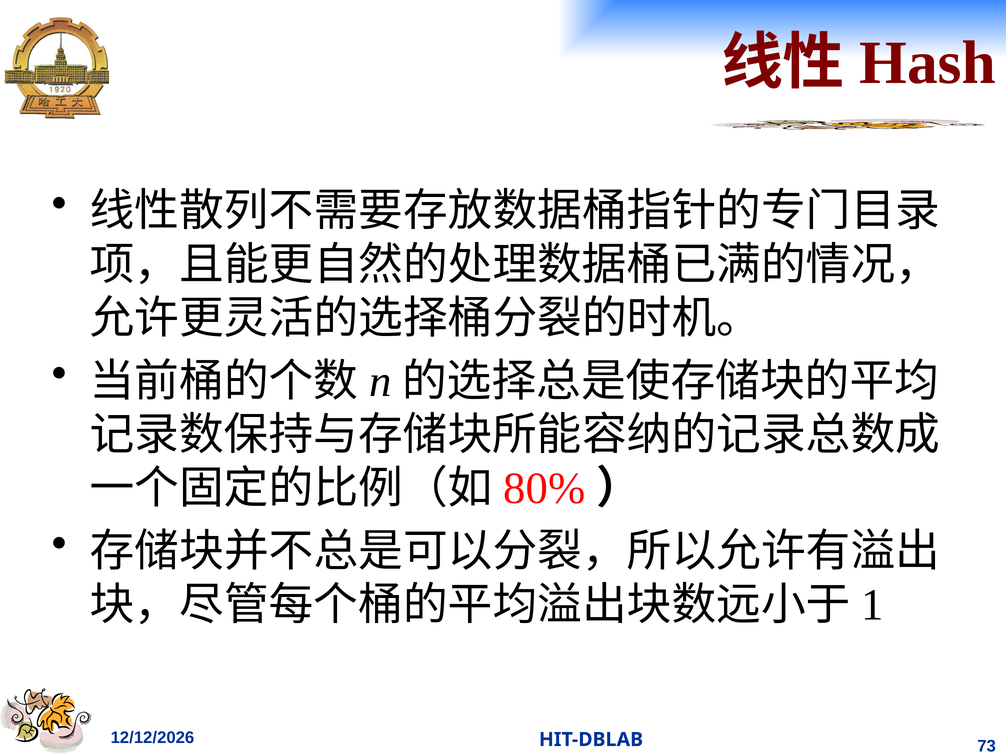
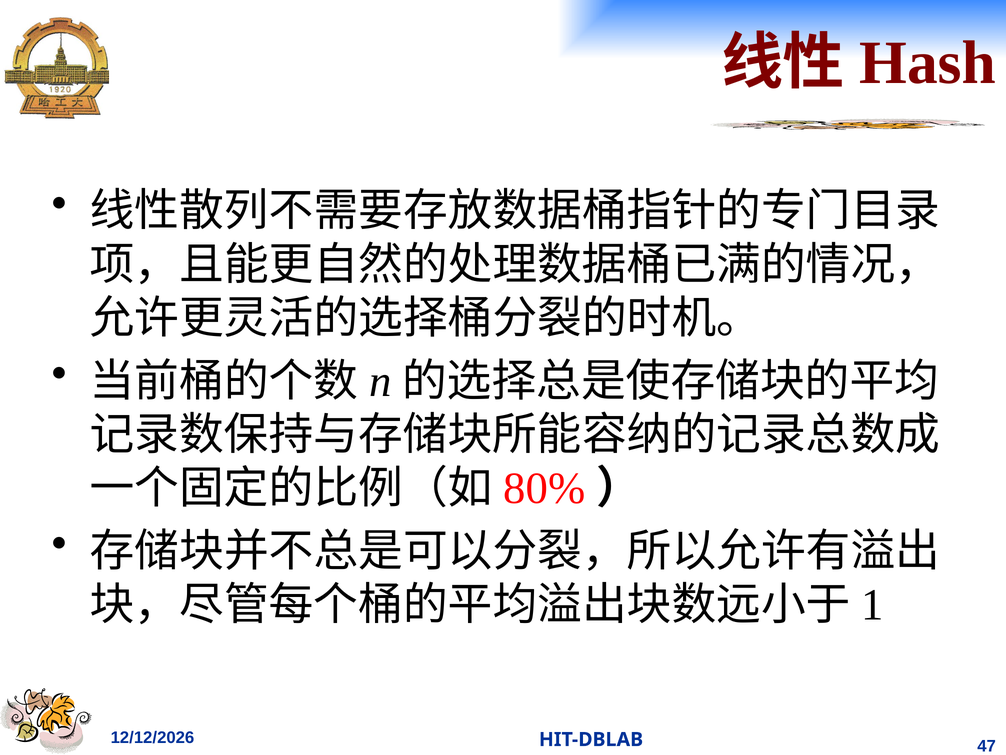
73: 73 -> 47 (987, 746)
